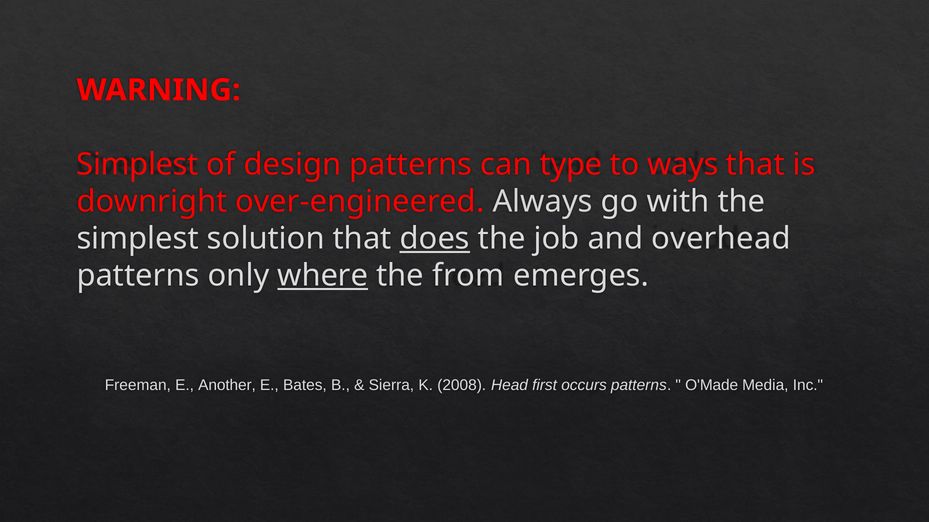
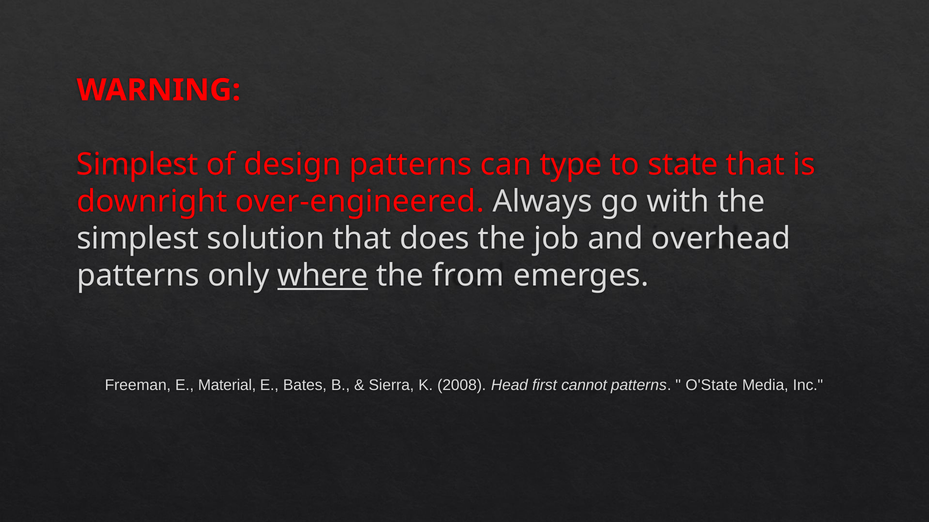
ways: ways -> state (683, 165)
does underline: present -> none (435, 239)
Another: Another -> Material (227, 386)
occurs: occurs -> cannot (584, 386)
O'Made: O'Made -> O'State (712, 386)
